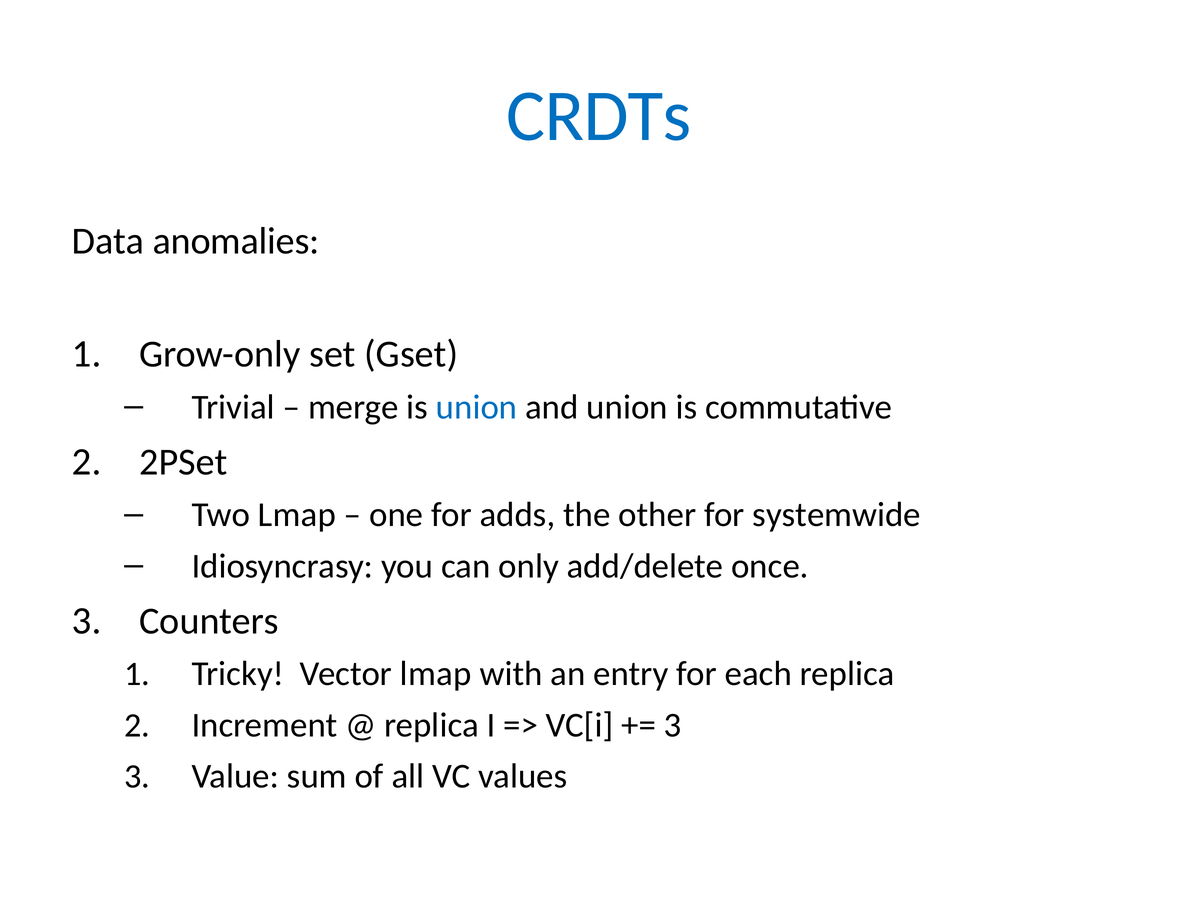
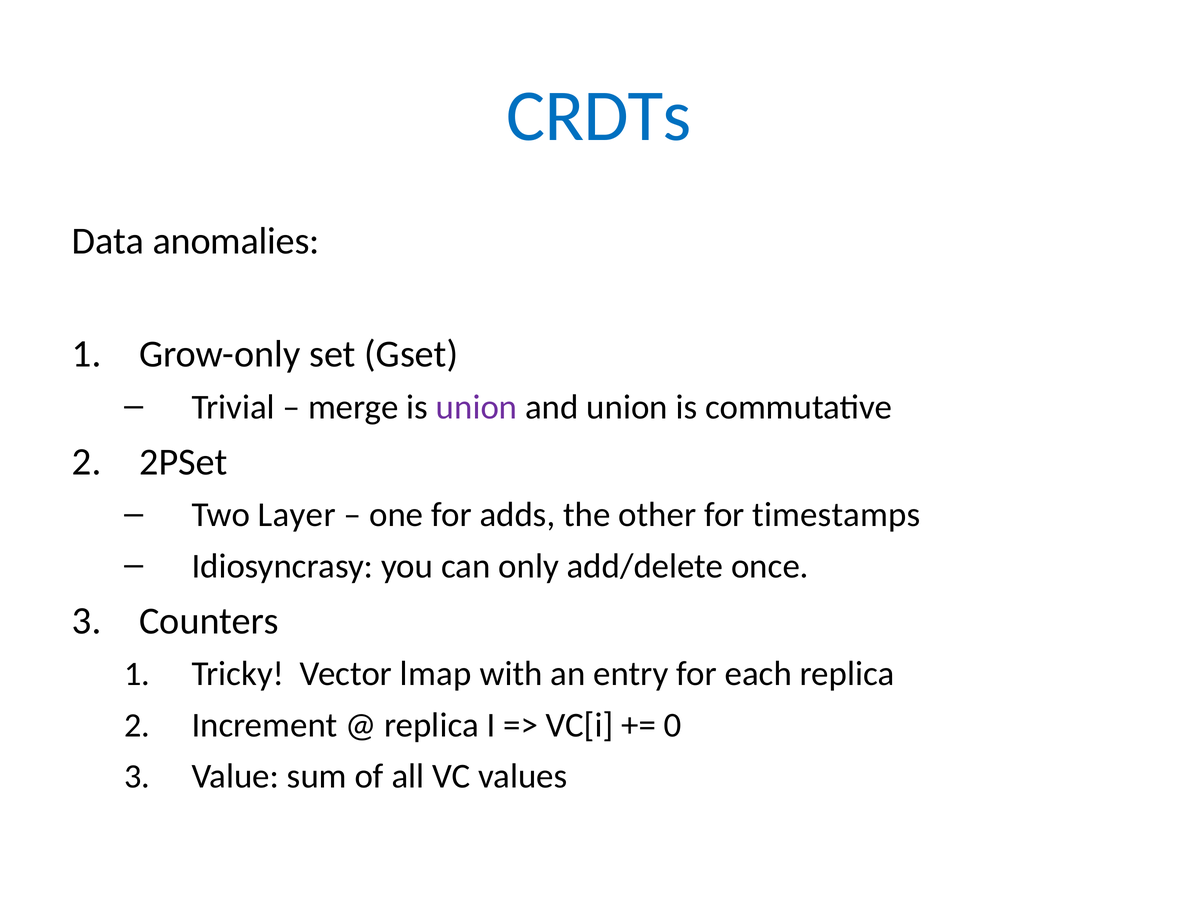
union colour: blue -> purple (477, 407)
Two Lmap: Lmap -> Layer (297, 515)
systemwide: systemwide -> timestamps (836, 515)
3: 3 -> 0 (673, 725)
